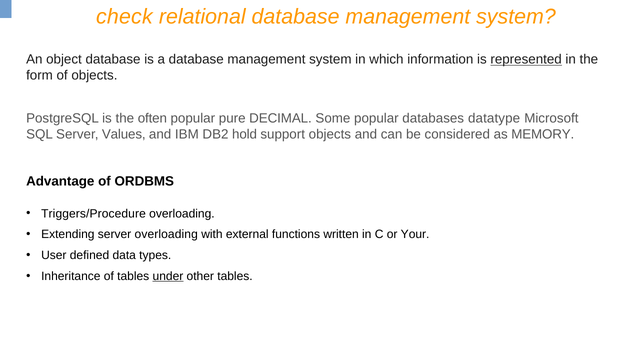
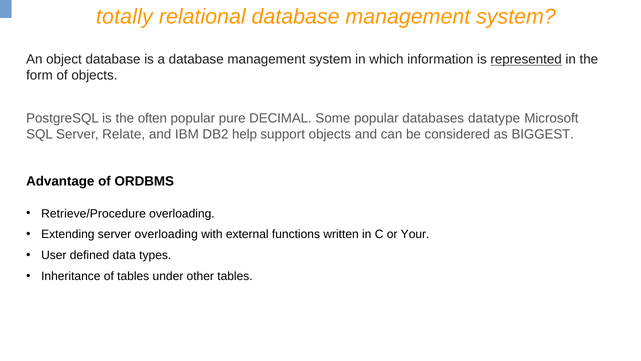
check: check -> totally (124, 17)
Values: Values -> Relate (124, 134)
hold: hold -> help (245, 134)
MEMORY: MEMORY -> BIGGEST (543, 134)
Triggers/Procedure: Triggers/Procedure -> Retrieve/Procedure (94, 213)
under underline: present -> none (168, 276)
